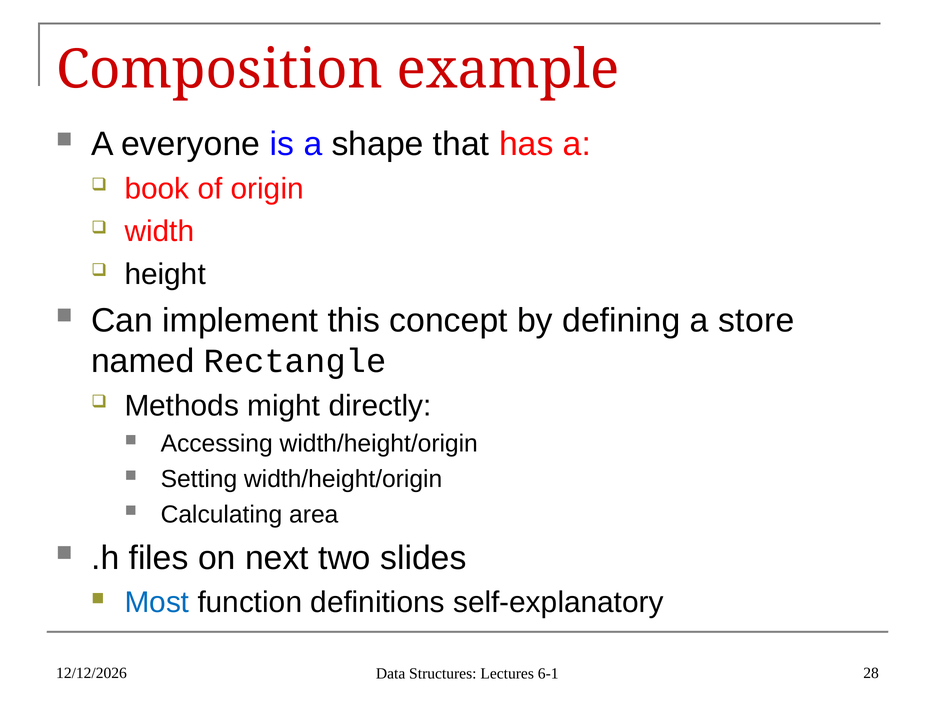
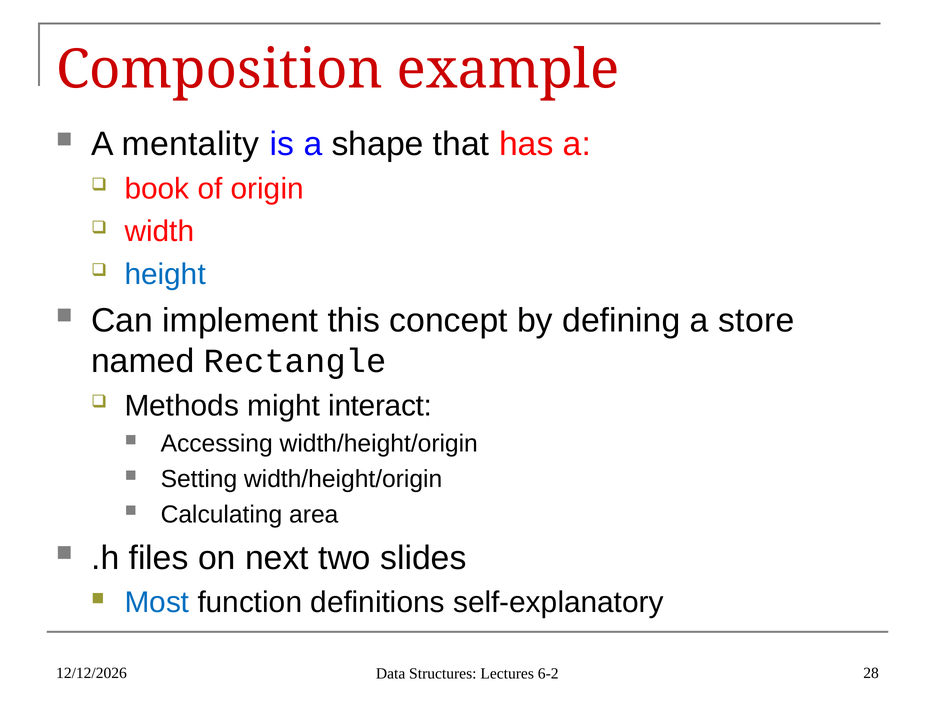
everyone: everyone -> mentality (190, 144)
height colour: black -> blue (165, 274)
directly: directly -> interact (380, 405)
6-1: 6-1 -> 6-2 (548, 673)
